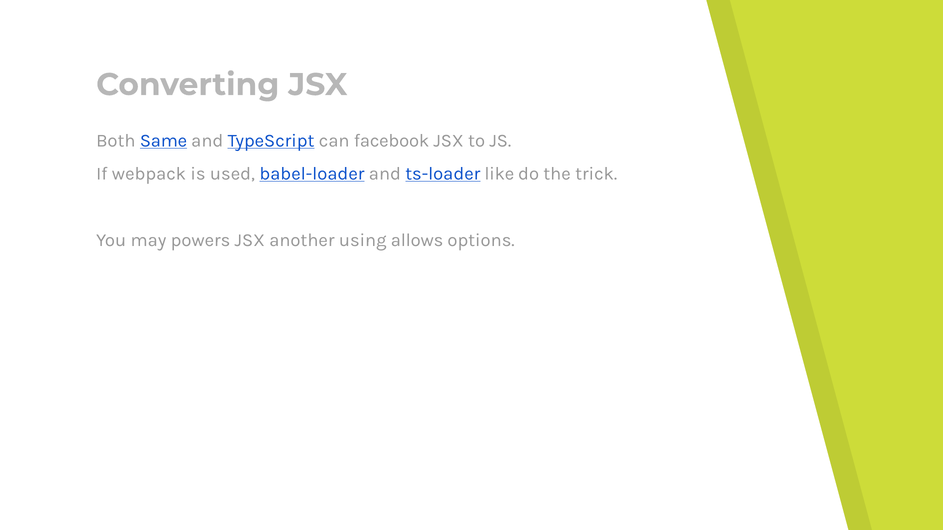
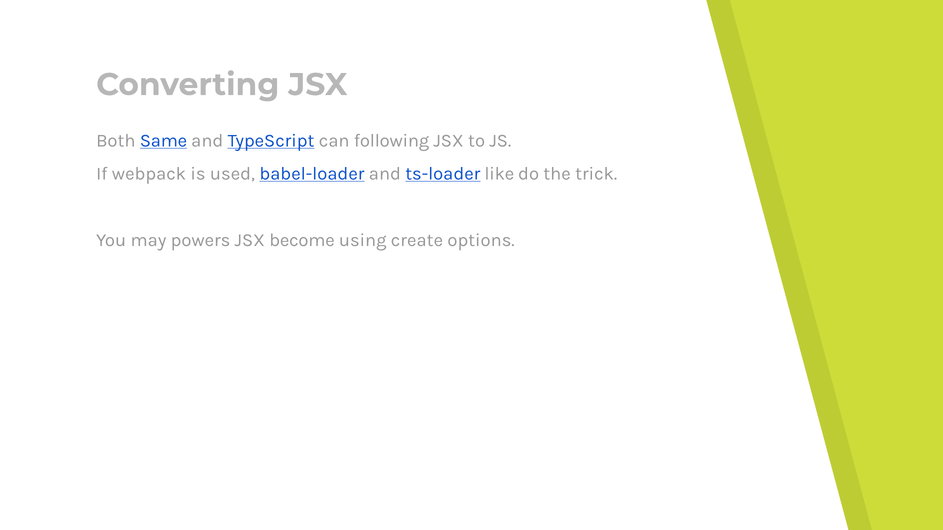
facebook: facebook -> following (392, 141)
another: another -> become (302, 240)
allows: allows -> create (417, 240)
